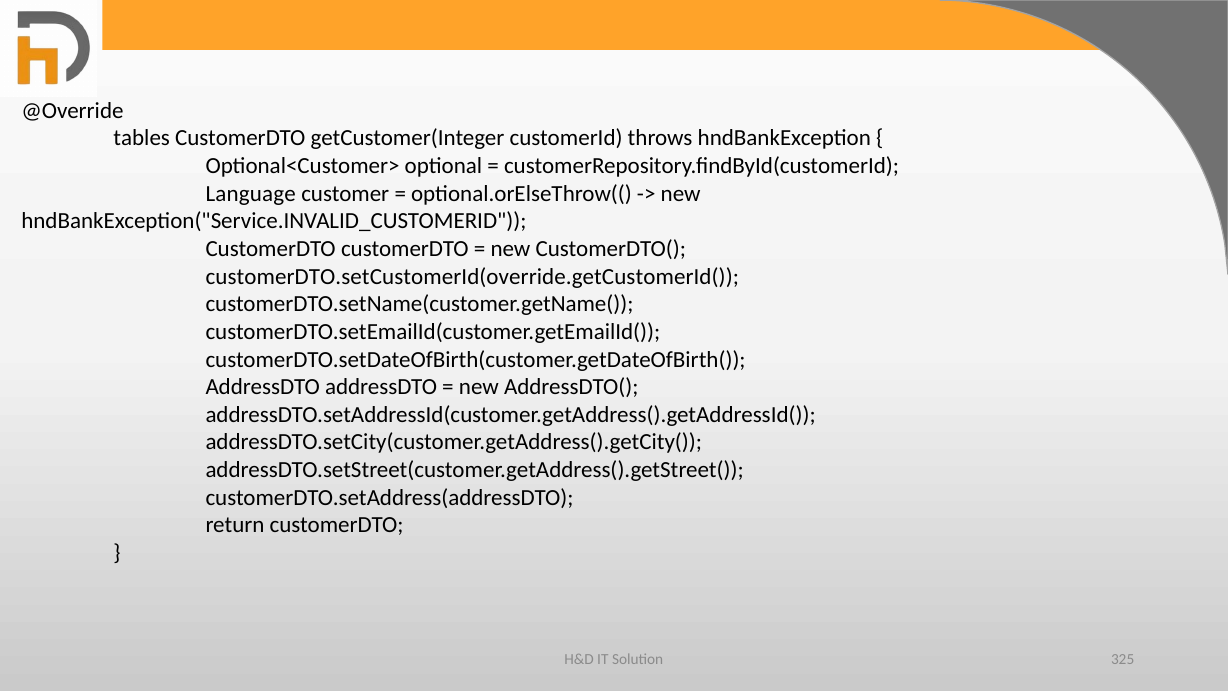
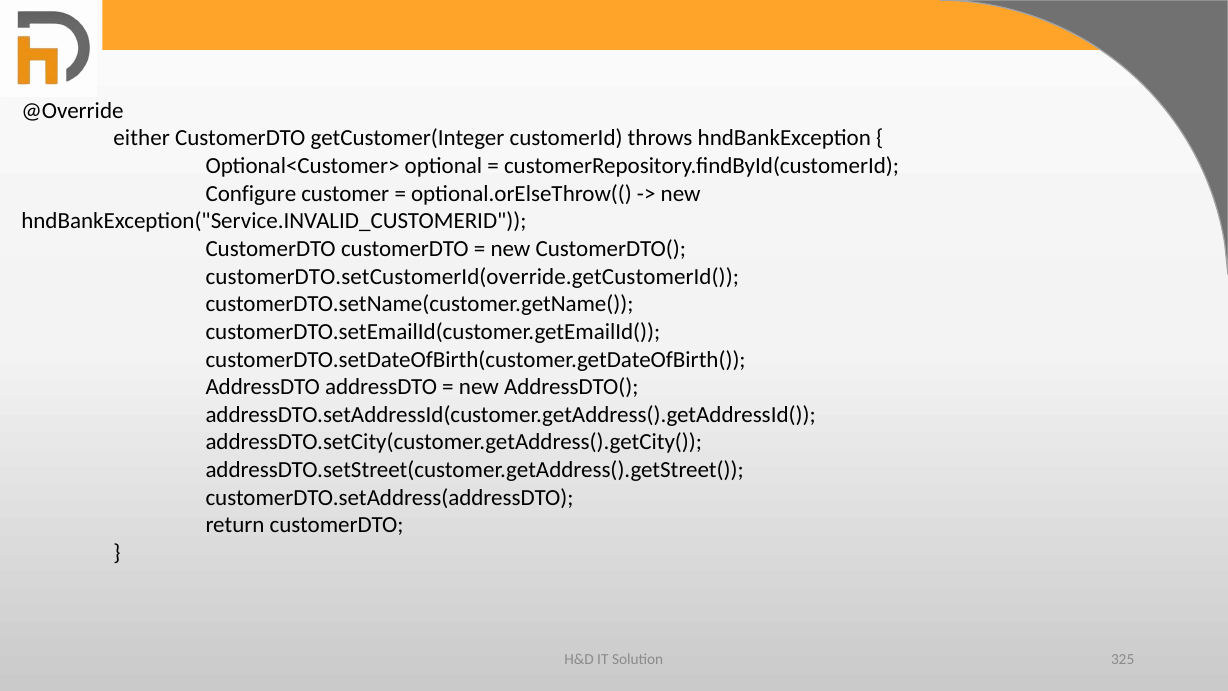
tables: tables -> either (142, 138)
Language: Language -> Configure (251, 193)
